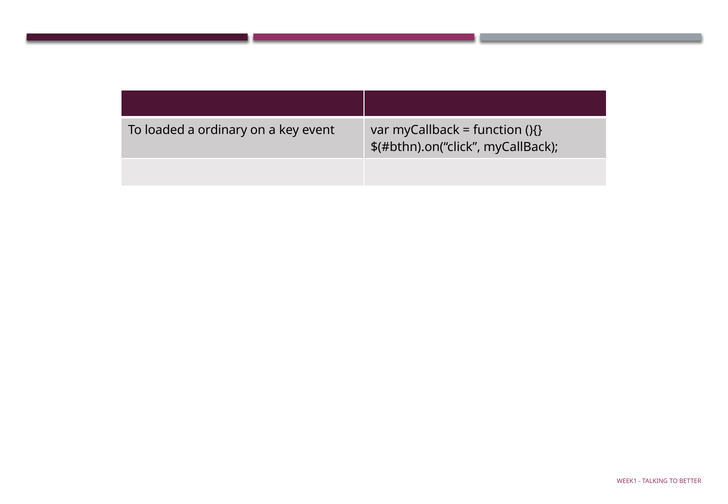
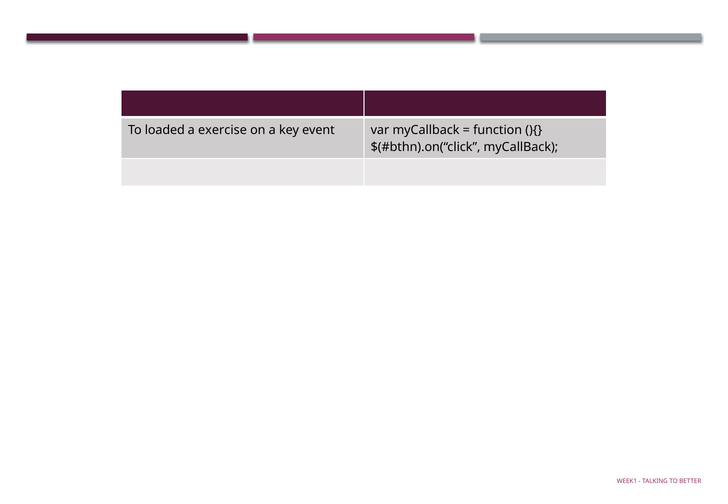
ordinary: ordinary -> exercise (222, 130)
